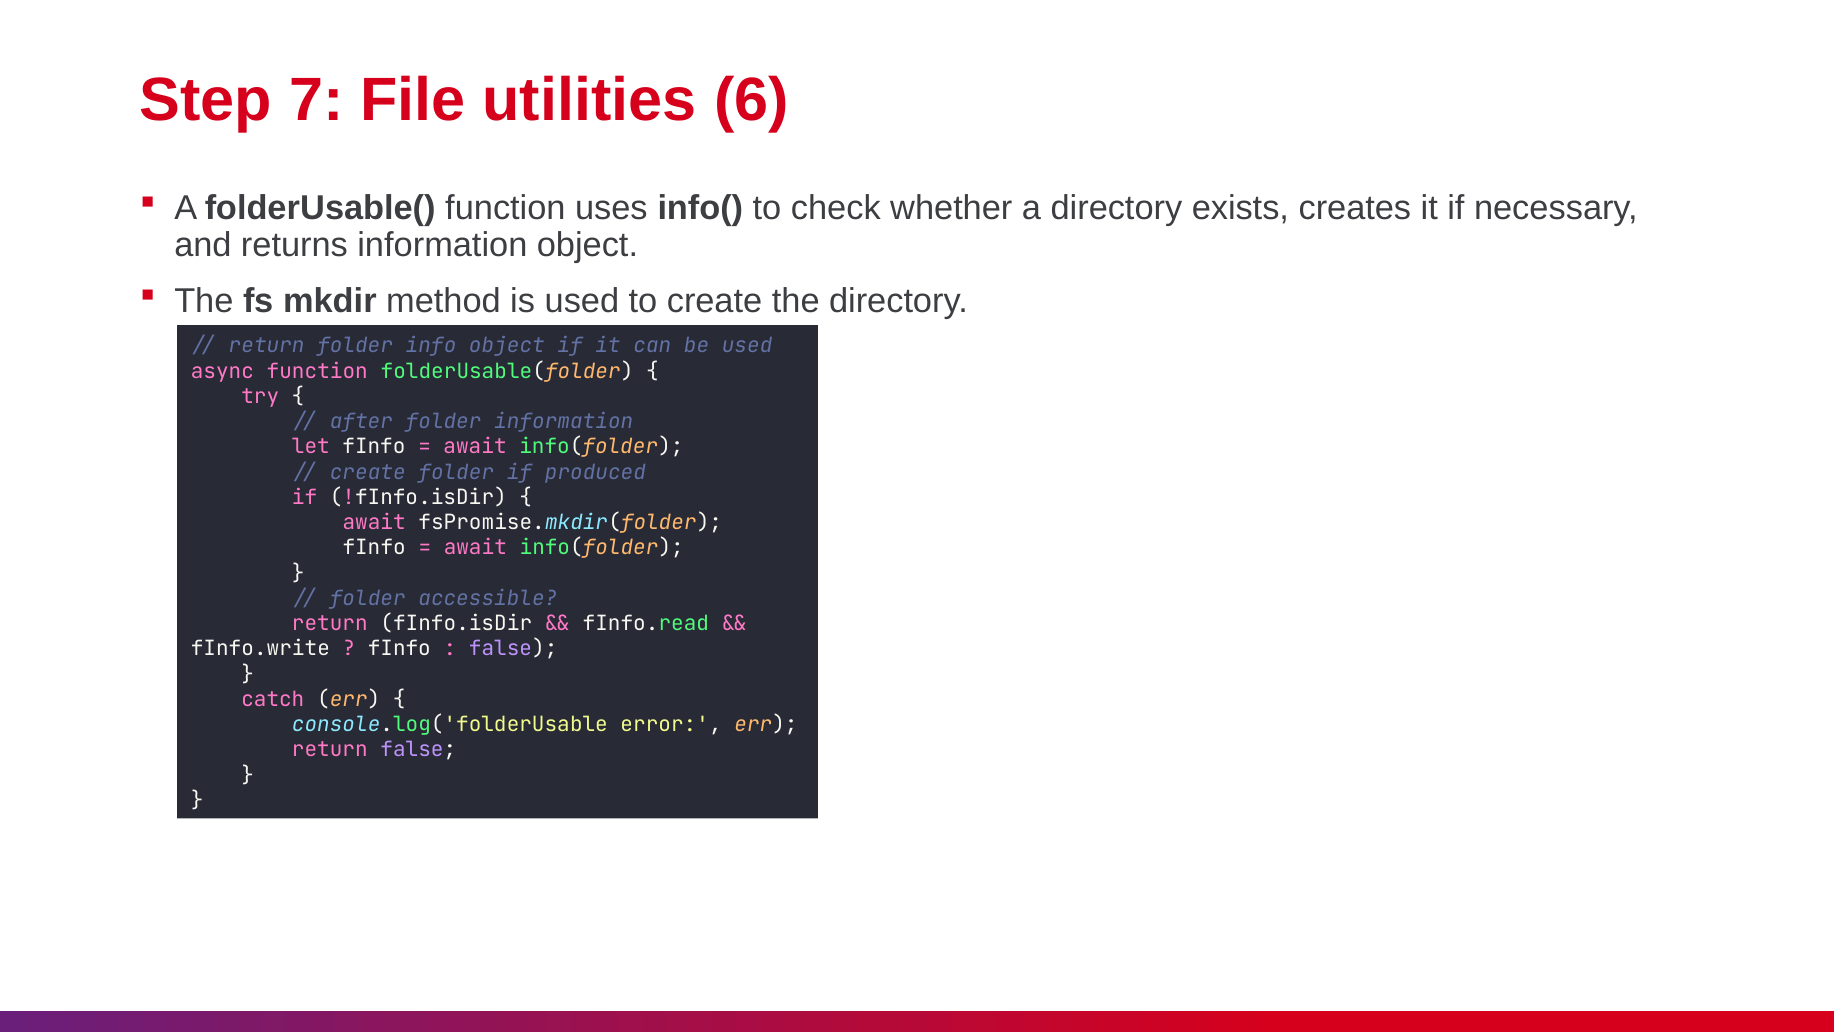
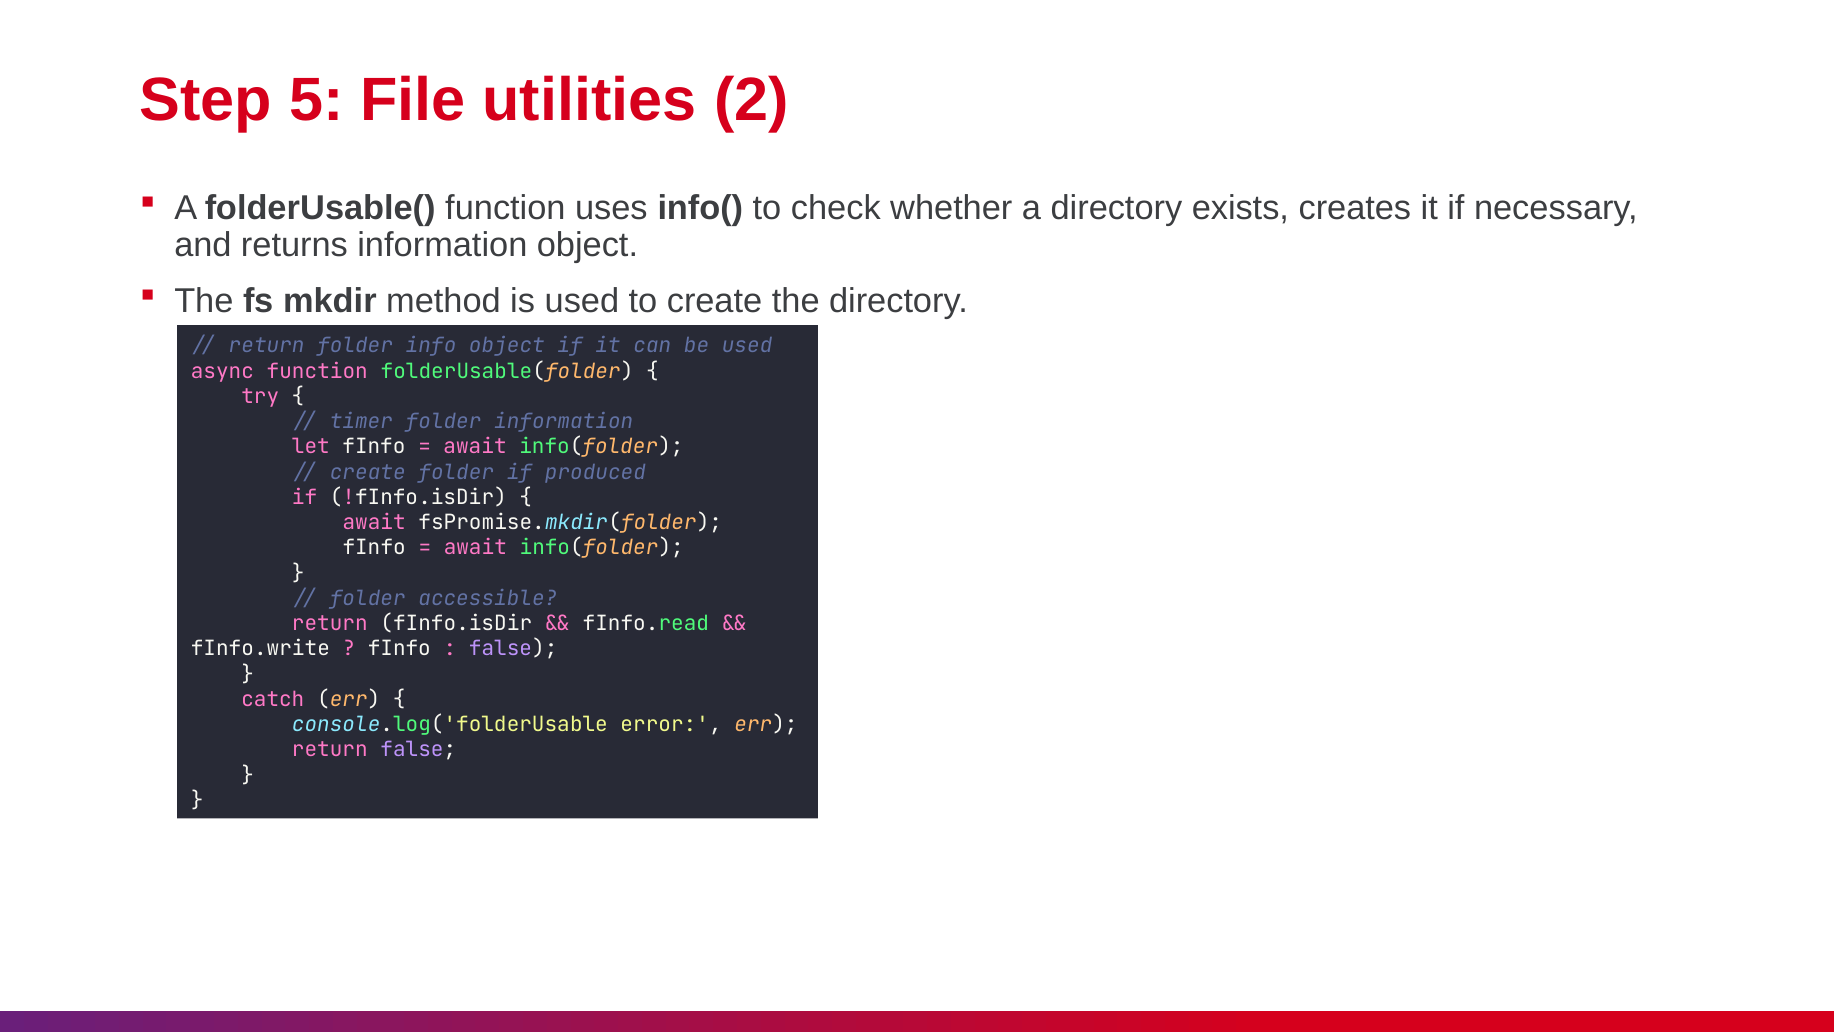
7: 7 -> 5 (316, 101)
6: 6 -> 2 (752, 101)
after: after -> timer (361, 422)
